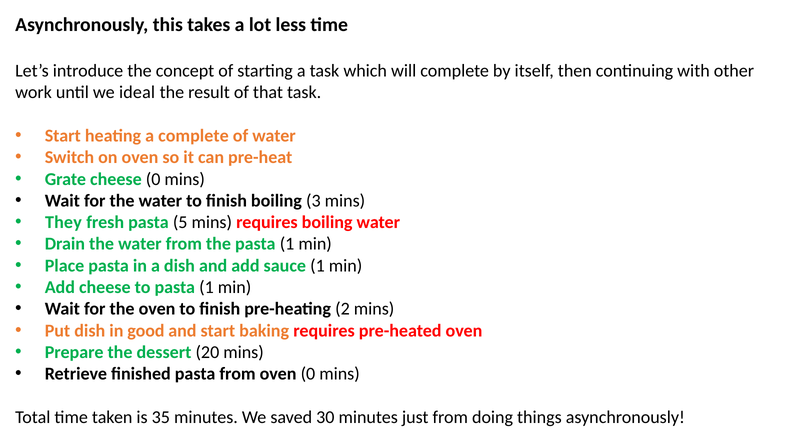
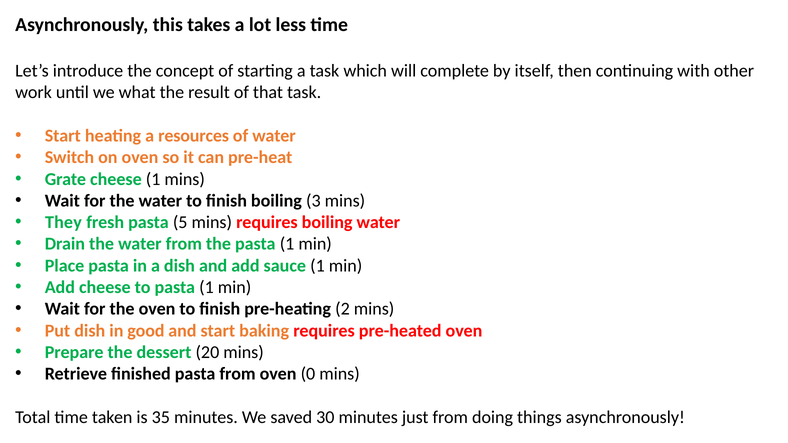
ideal: ideal -> what (137, 93)
a complete: complete -> resources (194, 136)
cheese 0: 0 -> 1 (153, 179)
